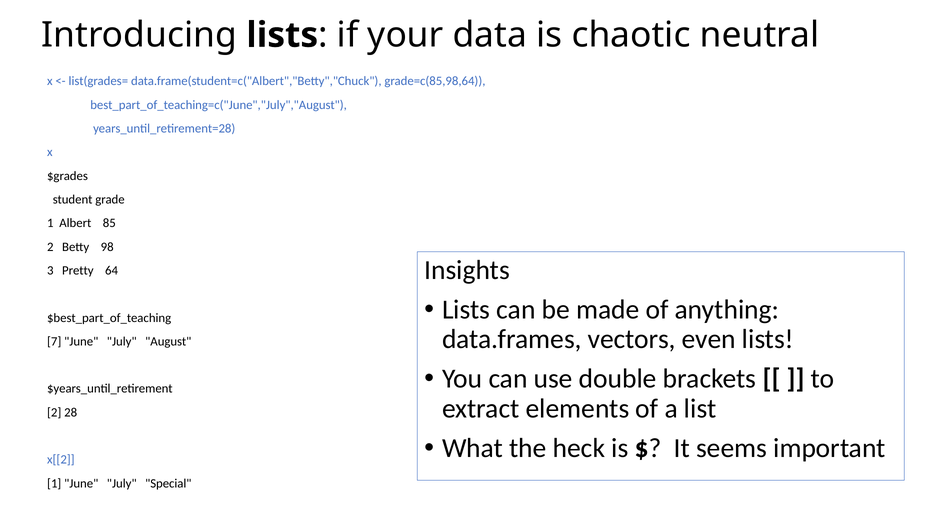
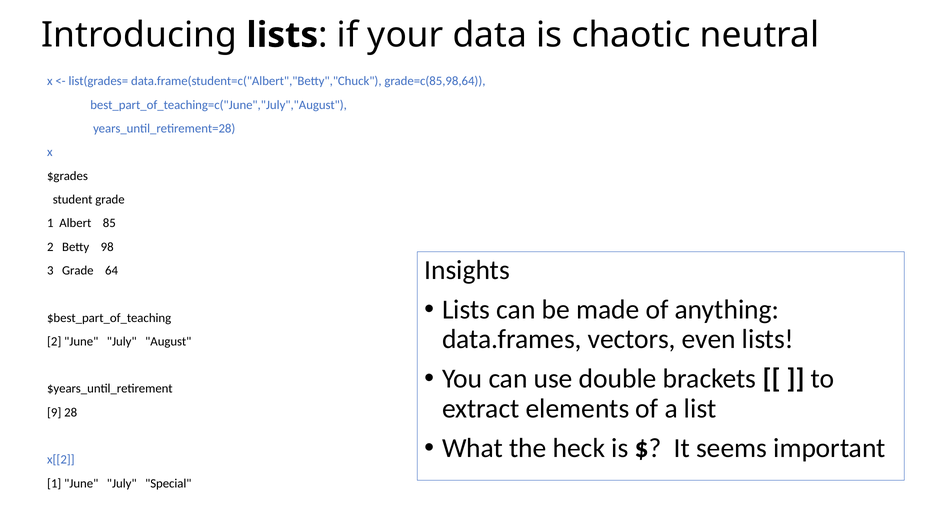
3 Pretty: Pretty -> Grade (78, 271)
7: 7 -> 2 (54, 342)
2: 2 -> 9 (54, 413)
